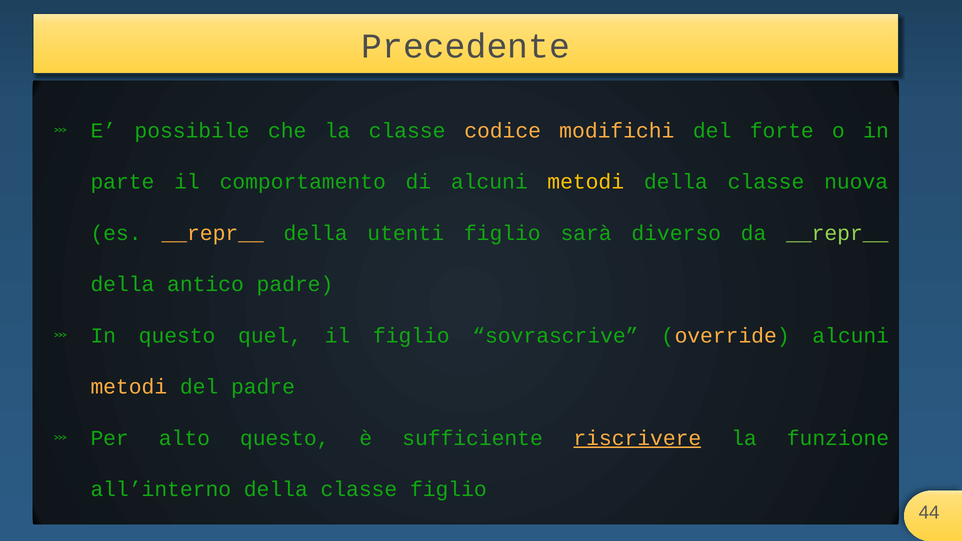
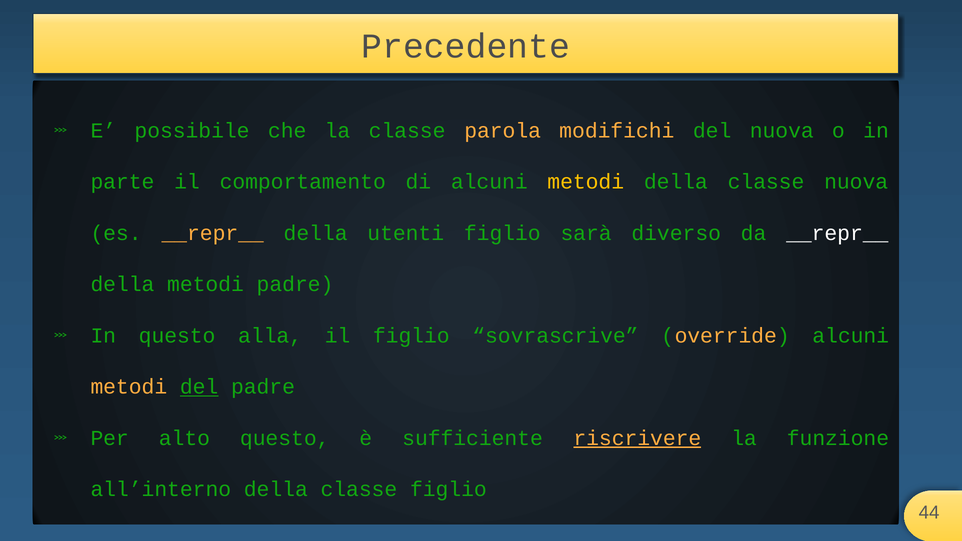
codice: codice -> parola (503, 131)
del forte: forte -> nuova (782, 131)
__repr__ colour: light green -> white (837, 233)
della antico: antico -> metodi (205, 284)
quel: quel -> alla (270, 336)
del underline: none -> present (199, 387)
